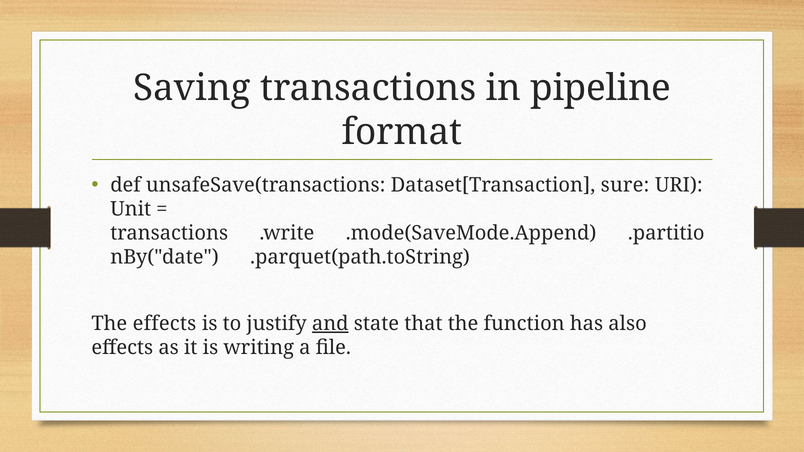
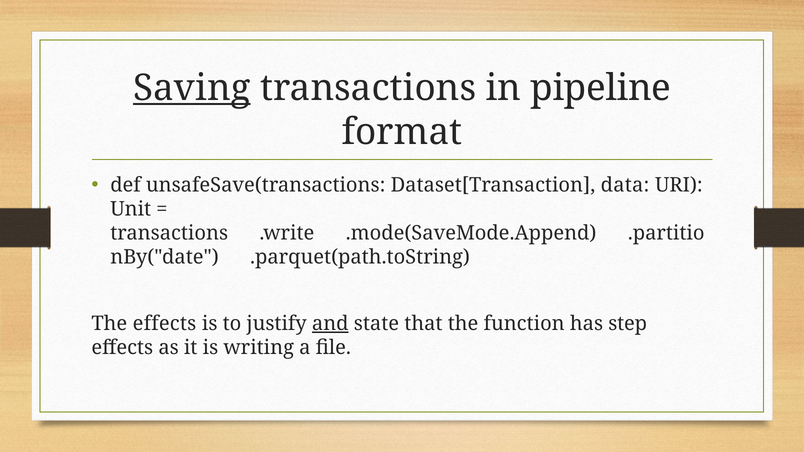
Saving underline: none -> present (192, 88)
sure: sure -> data (625, 185)
also: also -> step (628, 324)
